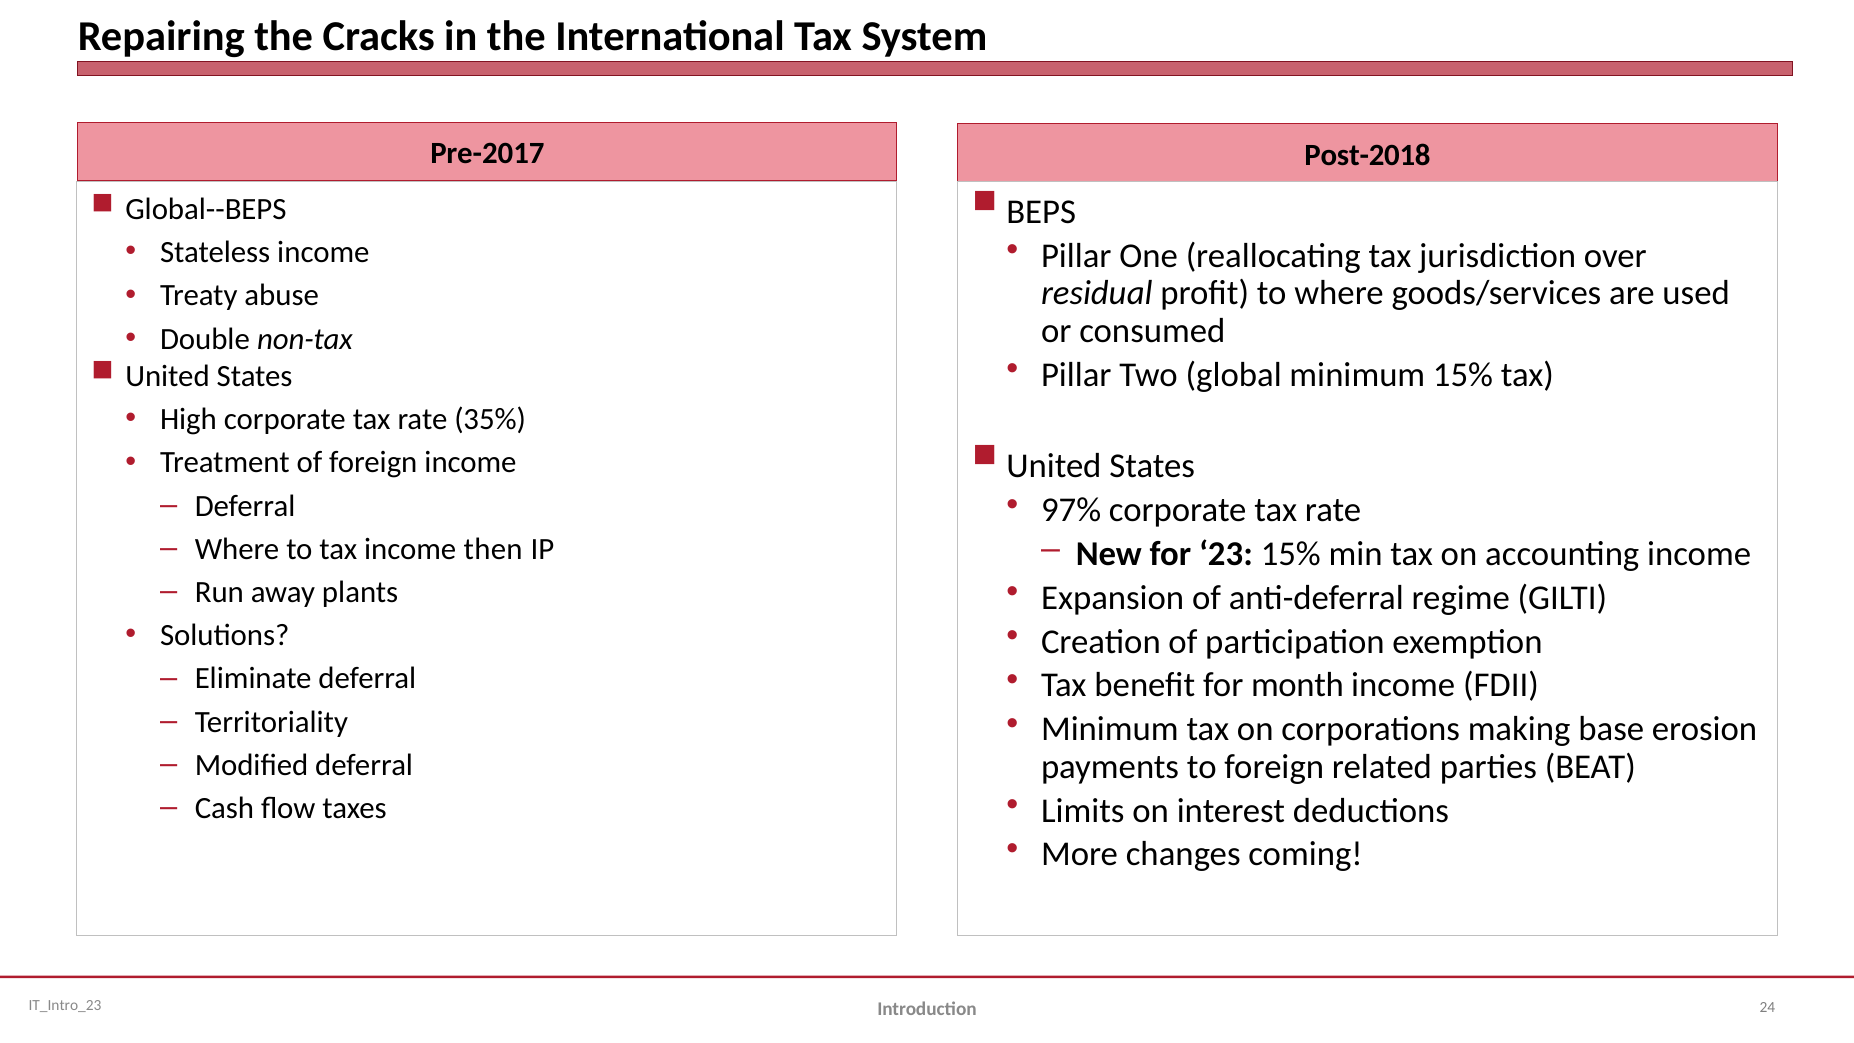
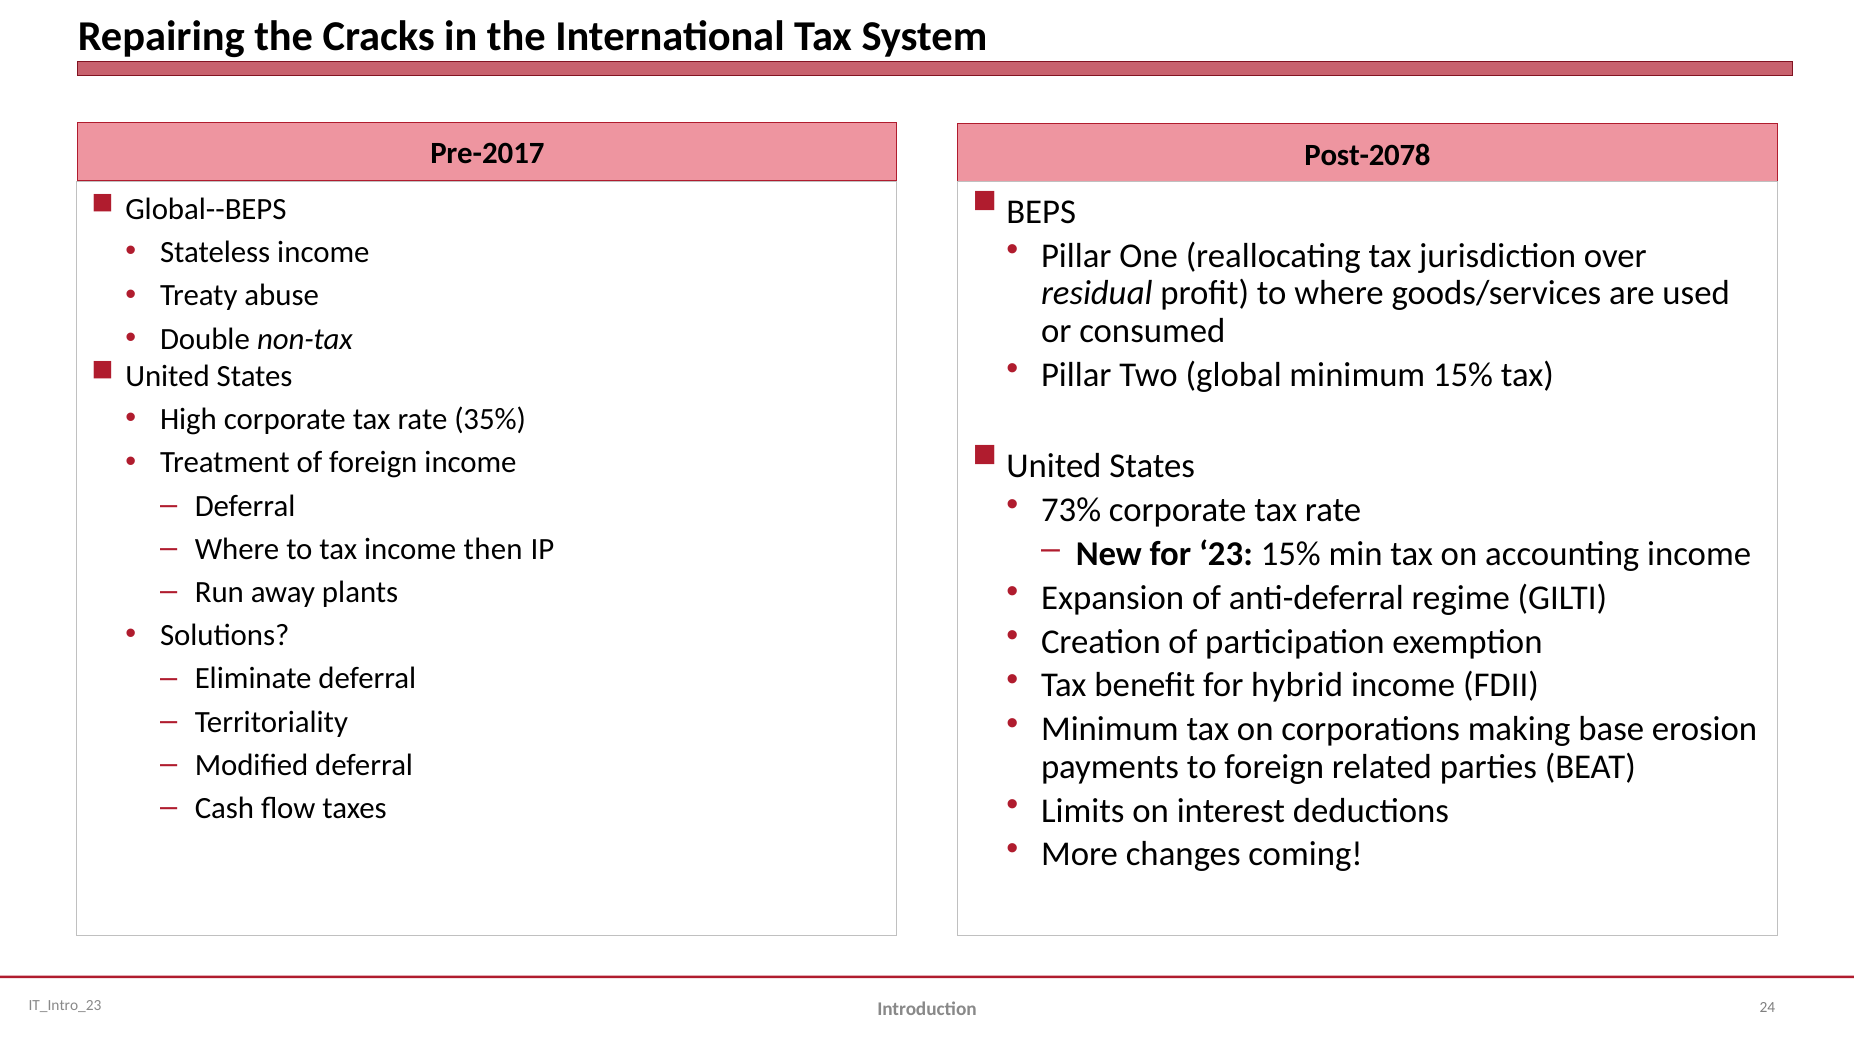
Post-2018: Post-2018 -> Post-2078 (1368, 155)
97%: 97% -> 73% (1071, 510)
month: month -> hybrid (1297, 685)
